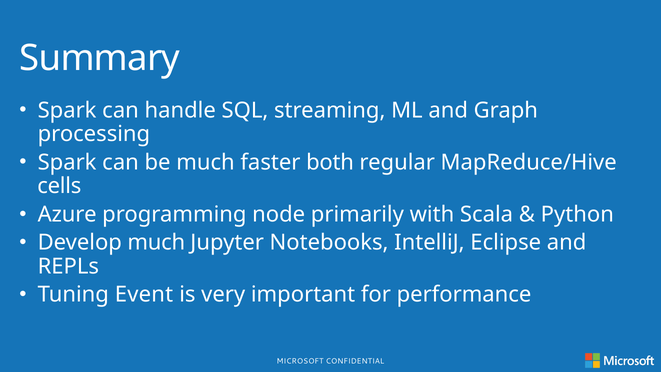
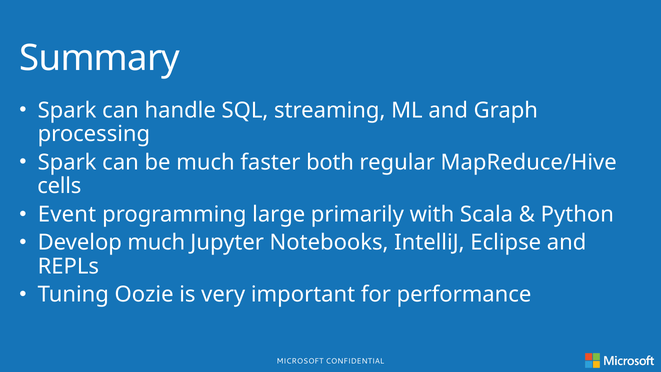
Azure: Azure -> Event (67, 214)
node: node -> large (279, 214)
Event: Event -> Oozie (144, 295)
